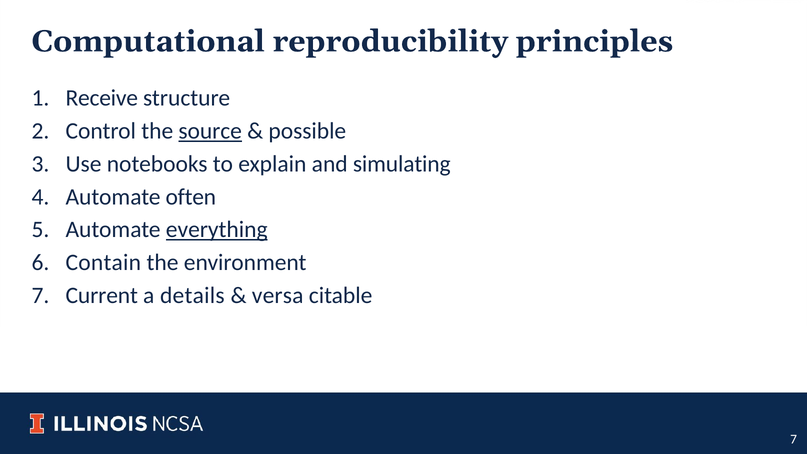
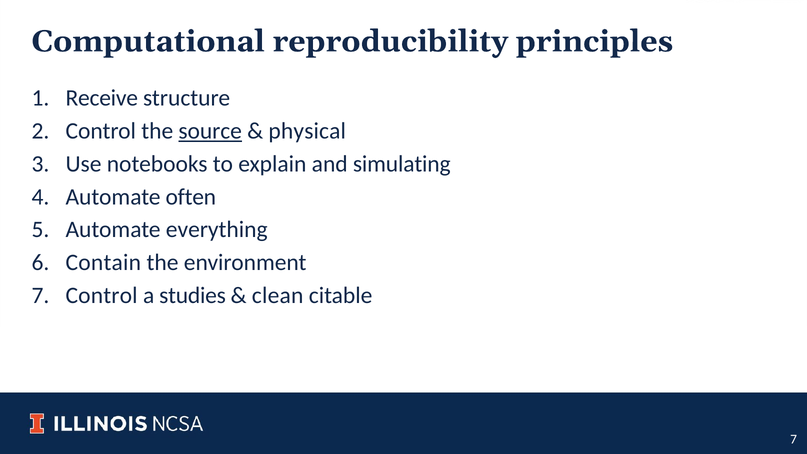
possible: possible -> physical (307, 131)
everything underline: present -> none (217, 230)
Current: Current -> Control (102, 295)
details: details -> studies (193, 295)
versa: versa -> clean (278, 295)
